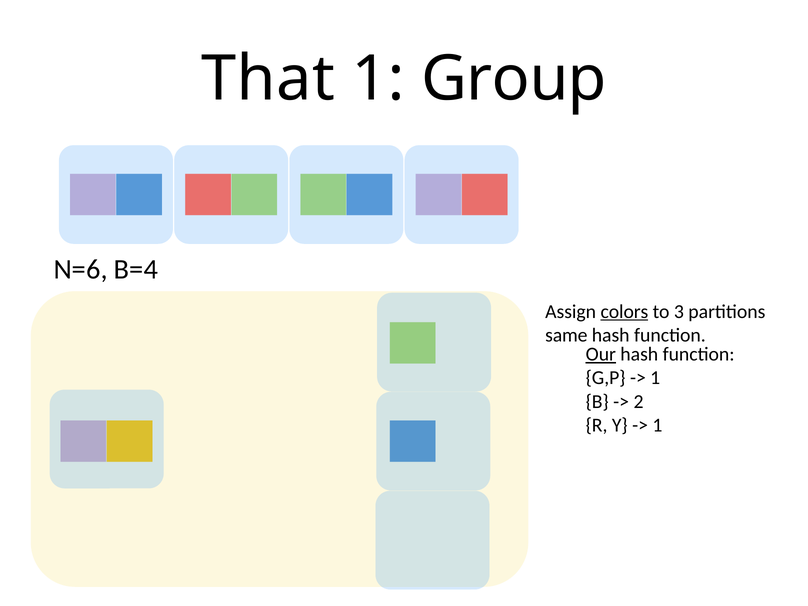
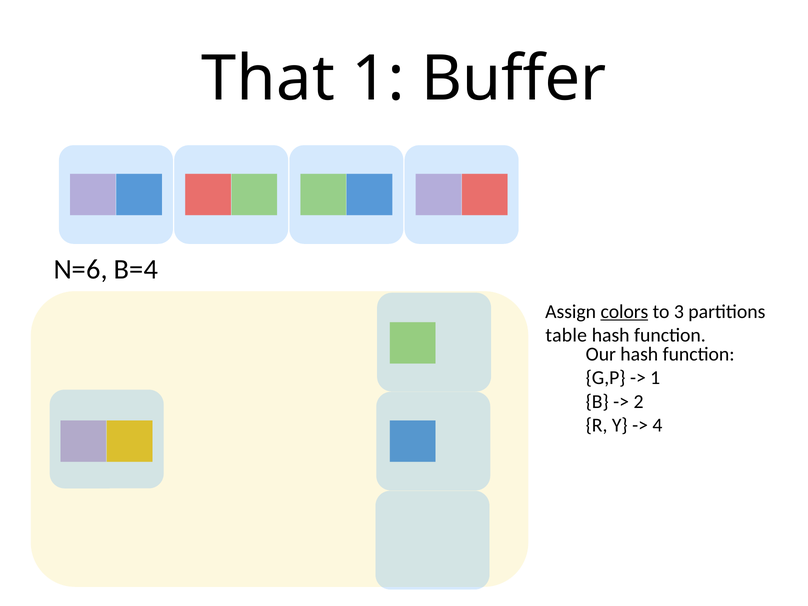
Group: Group -> Buffer (514, 79)
same: same -> table (566, 335)
Our underline: present -> none (601, 354)
1: 1 -> 4 (657, 425)
